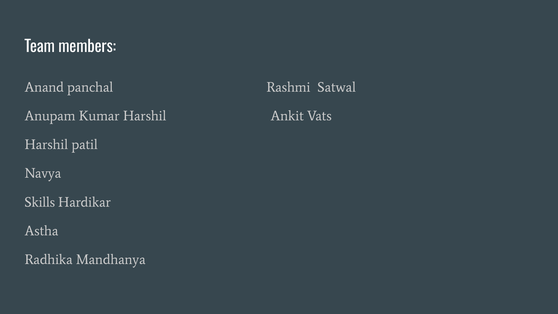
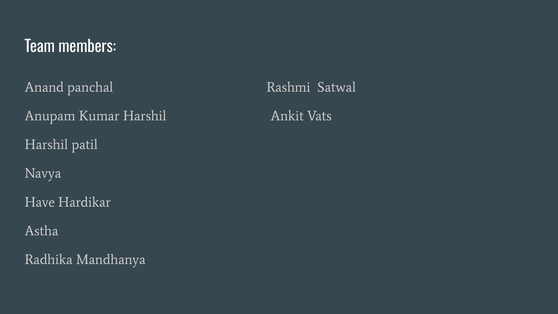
Skills: Skills -> Have (40, 202)
